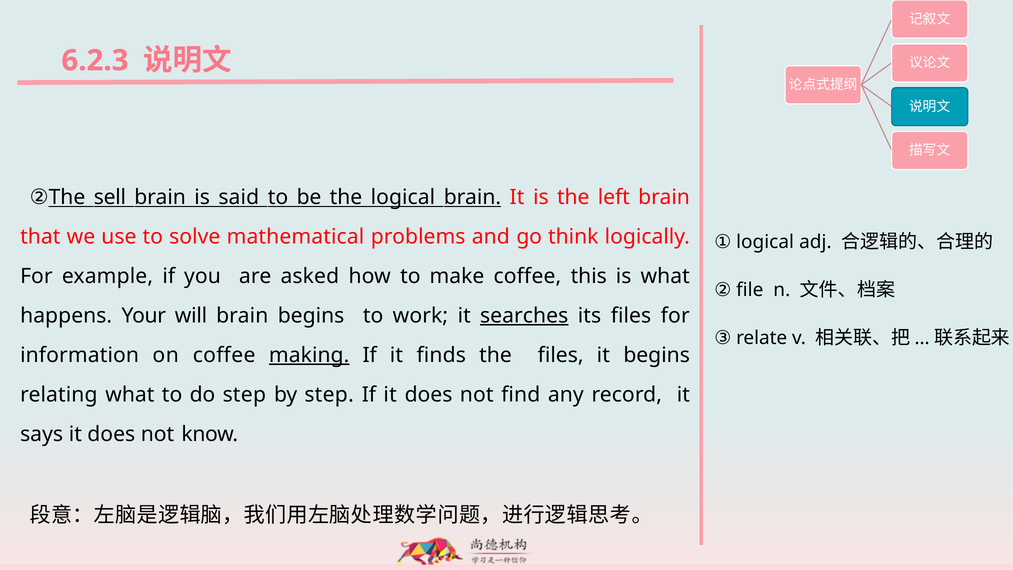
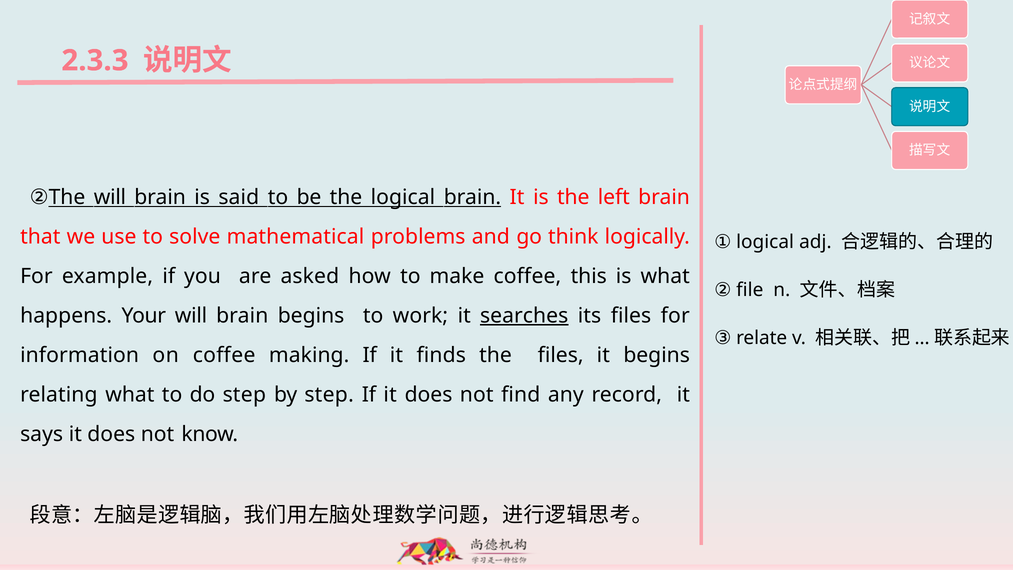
6.2.3: 6.2.3 -> 2.3.3 (95, 61)
The sell: sell -> will (110, 197)
making underline: present -> none (309, 355)
